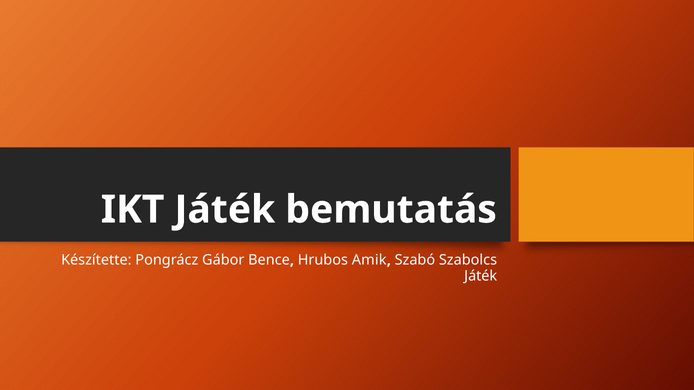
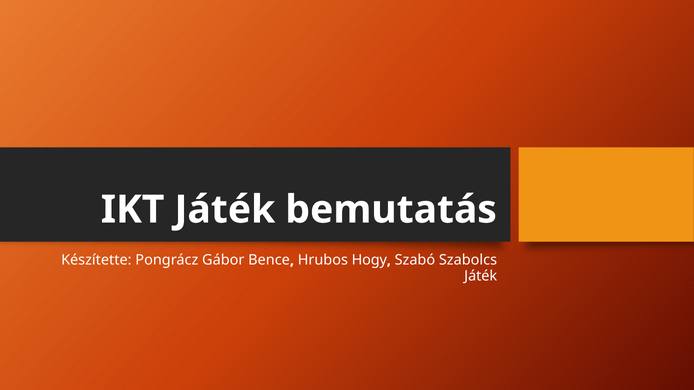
Amik: Amik -> Hogy (369, 260)
